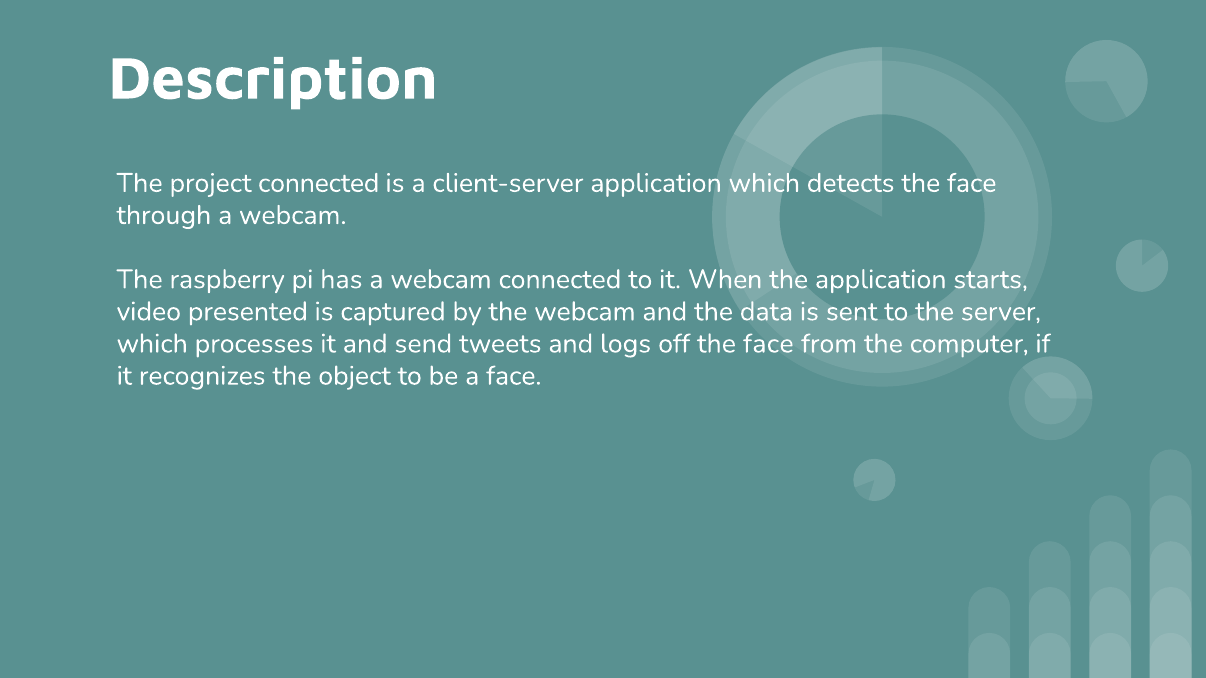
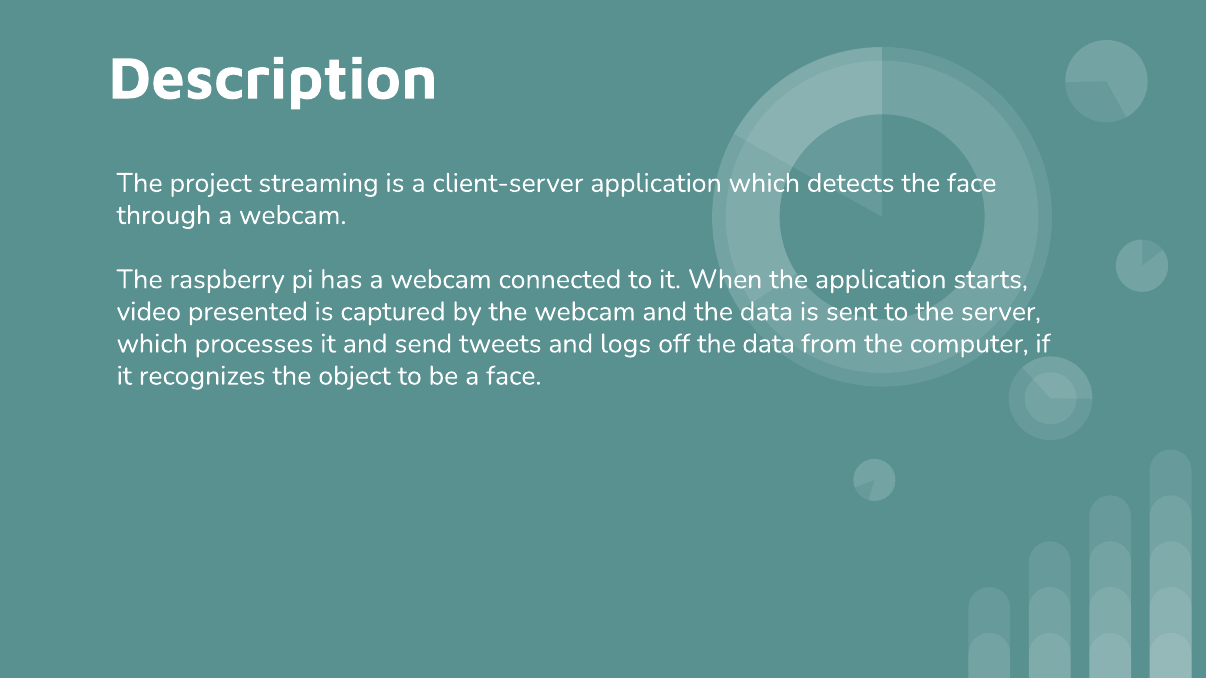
project connected: connected -> streaming (319, 183)
off the face: face -> data (769, 344)
